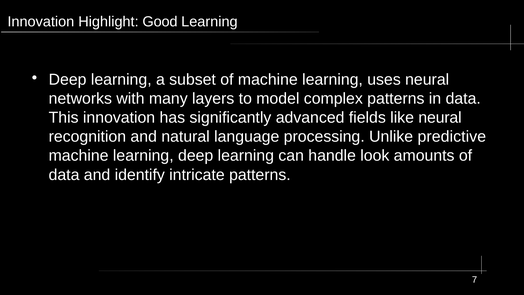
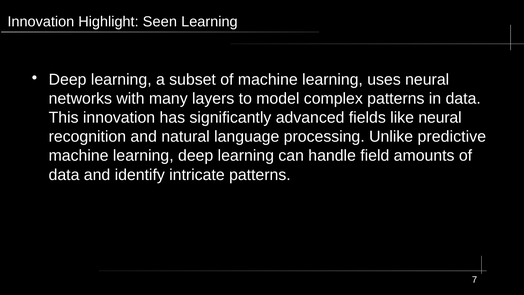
Good: Good -> Seen (160, 22)
look: look -> field (375, 156)
